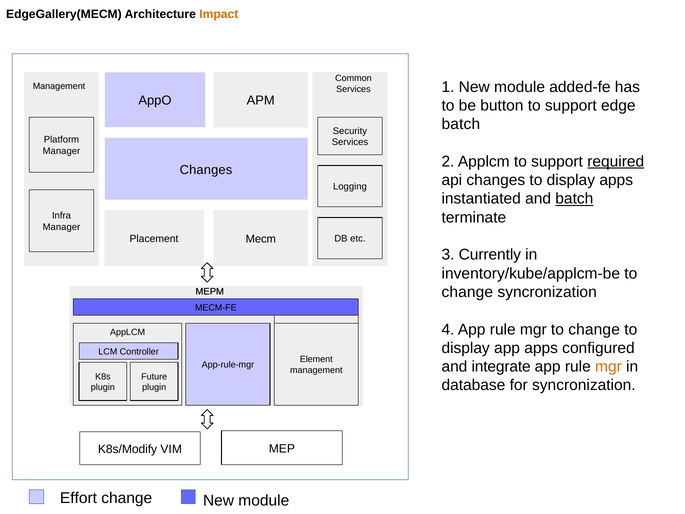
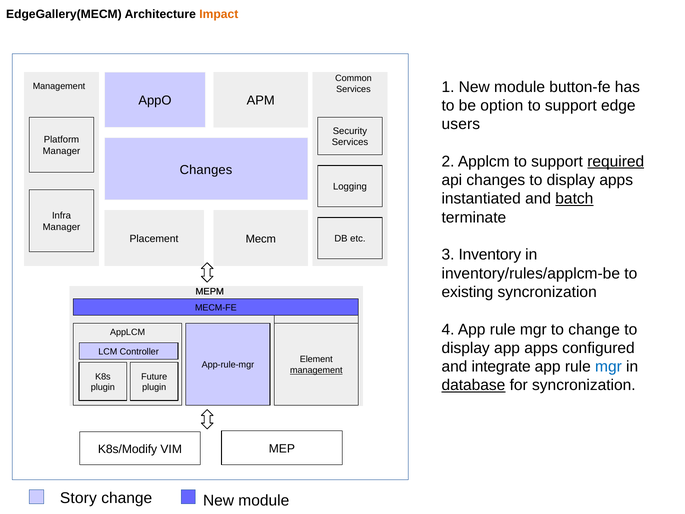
added-fe: added-fe -> button-fe (580, 87)
button: button -> option (502, 105)
batch: batch -> users (461, 124)
Currently: Currently -> Inventory (490, 255)
inventory/kube/applcm-be: inventory/kube/applcm-be -> inventory/rules/applcm-be (531, 273)
change: change -> existing (467, 292)
mgr colour: orange -> blue (608, 366)
management underline: none -> present (316, 370)
database underline: none -> present (473, 385)
Effort: Effort -> Story (78, 498)
